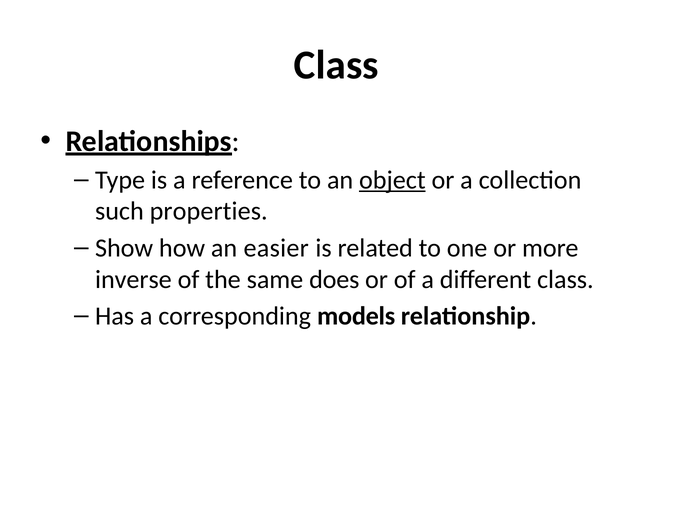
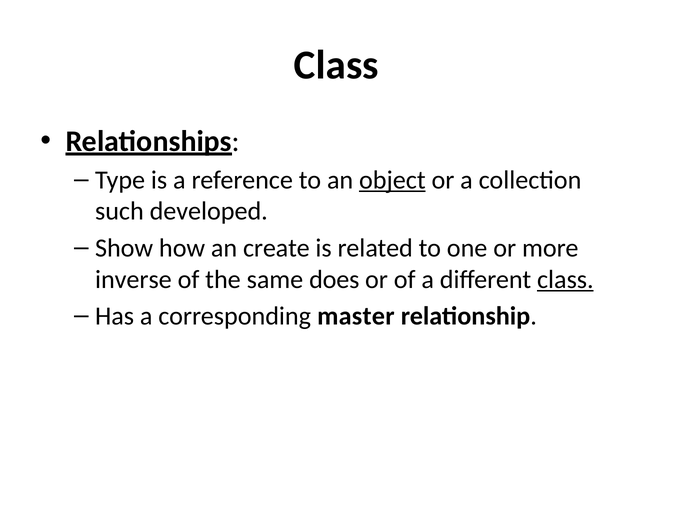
properties: properties -> developed (209, 211)
easier: easier -> create (276, 248)
class underline: none -> present (565, 279)
models: models -> master (356, 316)
